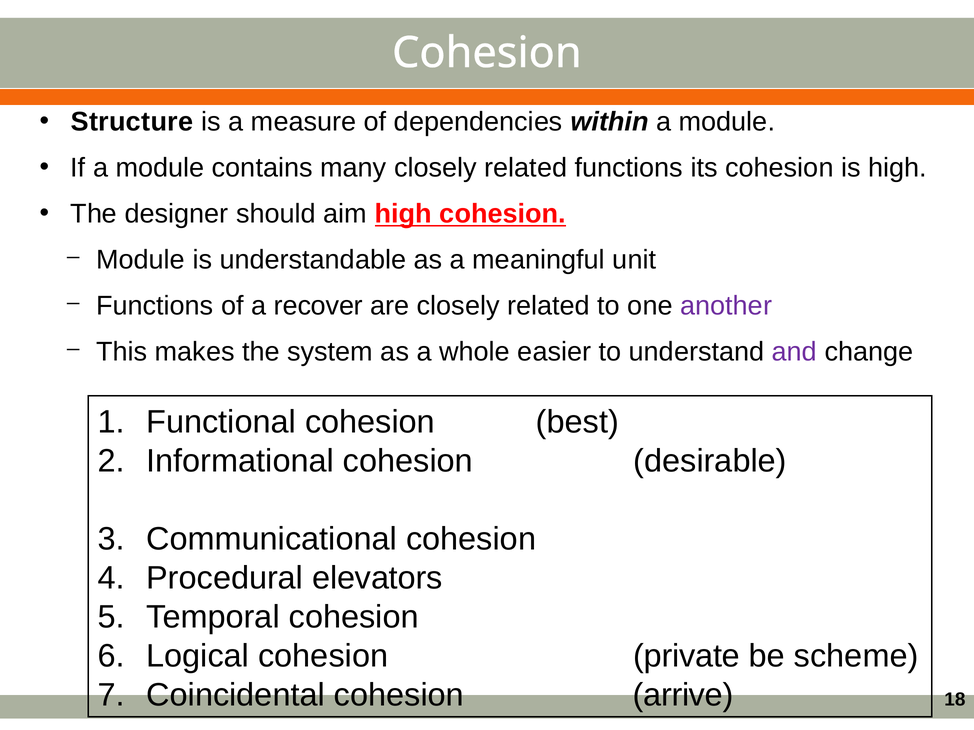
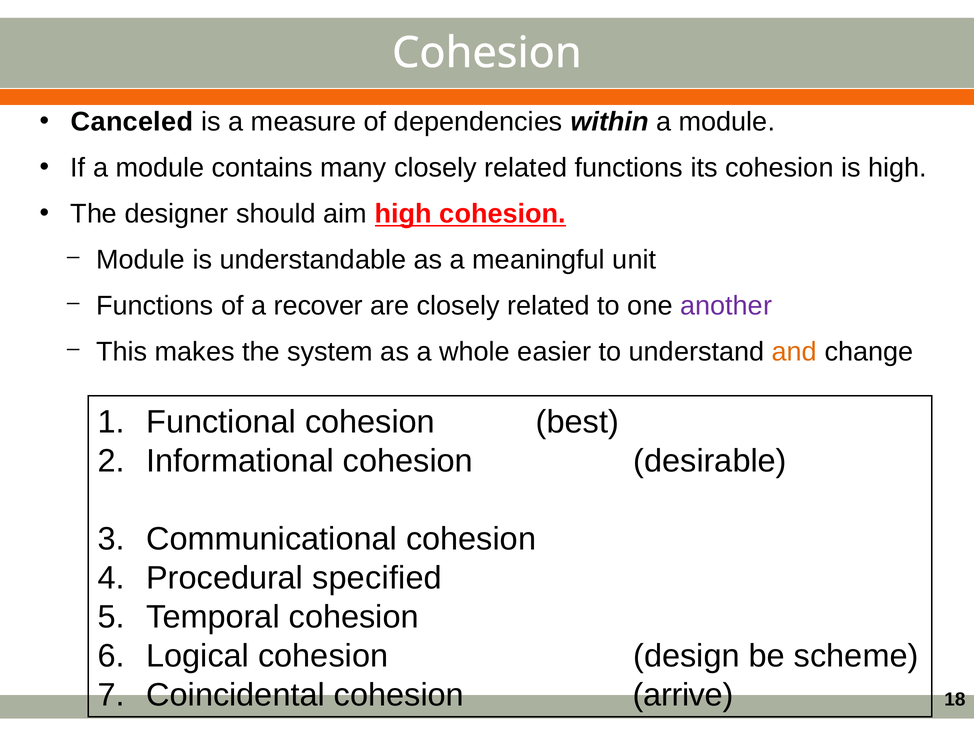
Structure: Structure -> Canceled (132, 122)
and colour: purple -> orange (794, 352)
elevators: elevators -> specified (377, 578)
private: private -> design (687, 656)
